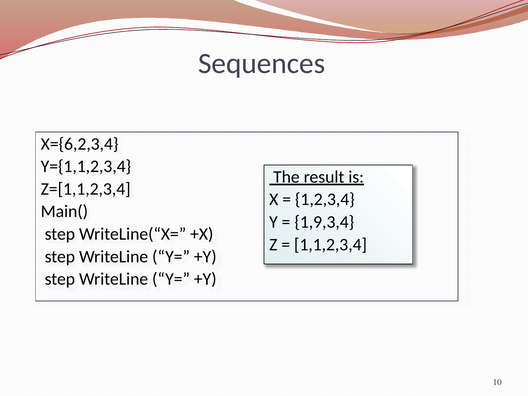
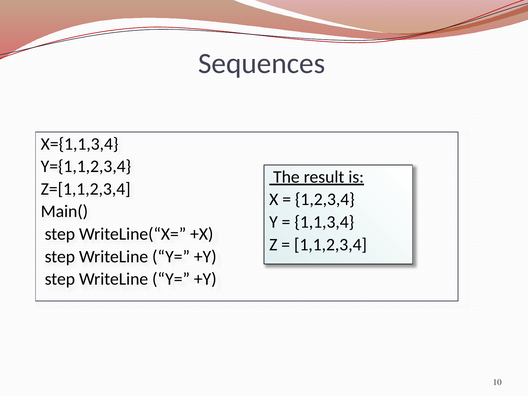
X={6,2,3,4: X={6,2,3,4 -> X={1,1,3,4 (80, 144)
1,9,3,4: 1,9,3,4 -> 1,1,3,4 (324, 222)
